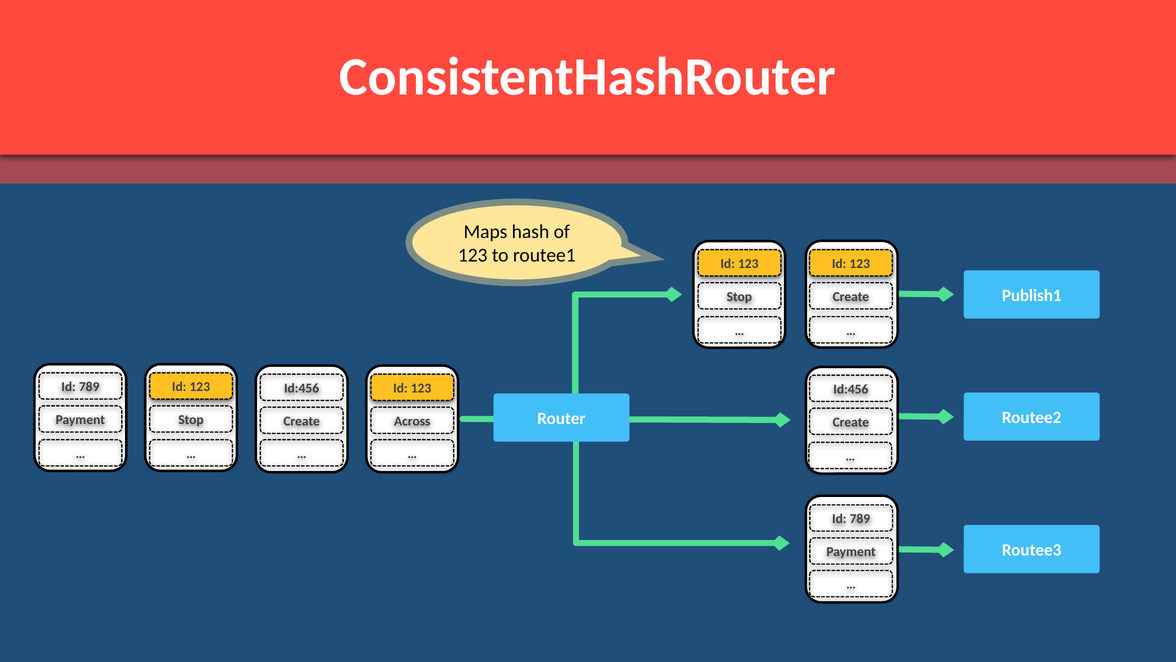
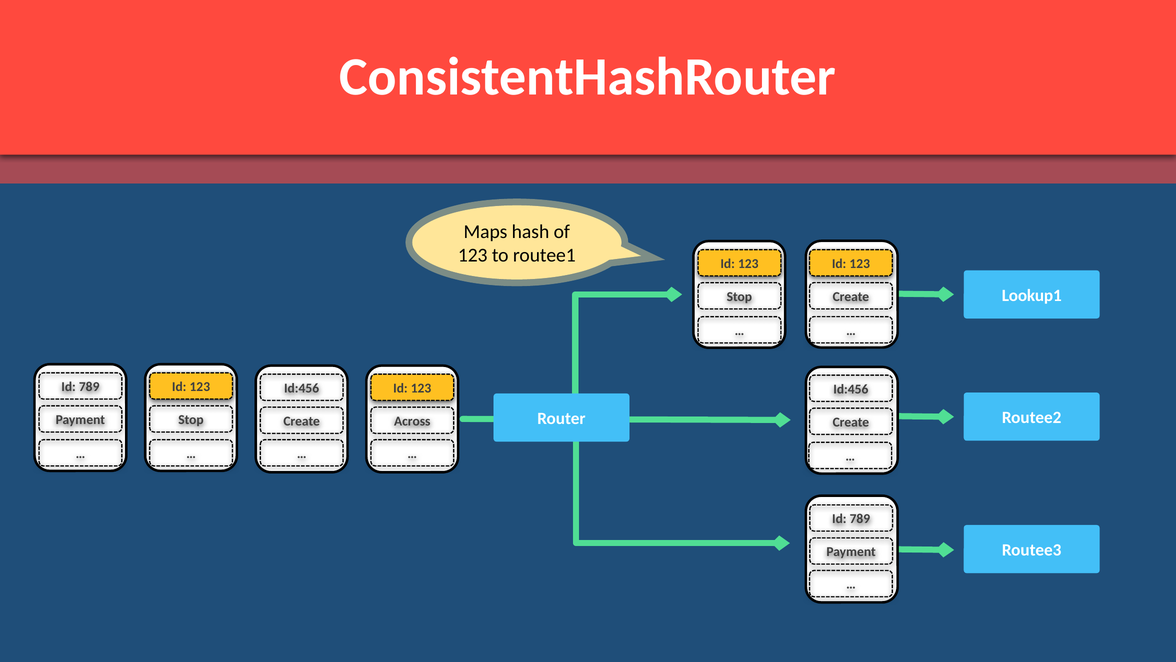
Publish1: Publish1 -> Lookup1 (1032, 295)
